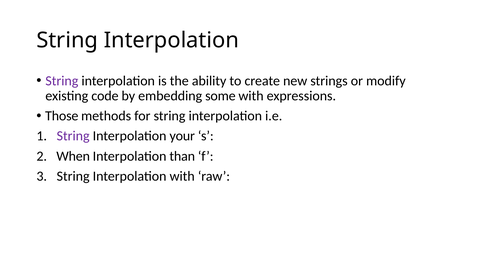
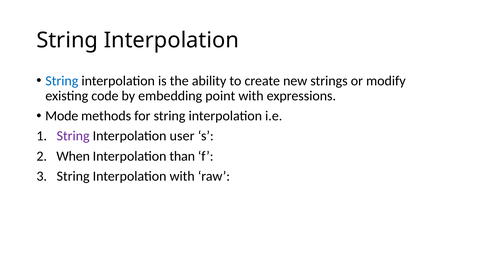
String colour: purple -> blue (62, 81)
some: some -> point (220, 96)
Those: Those -> Mode (62, 116)
your: your -> user (182, 136)
